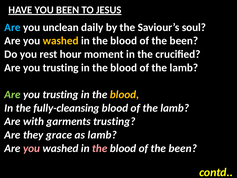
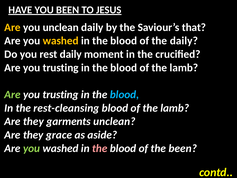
Are colour: light blue -> yellow (12, 27)
soul: soul -> that (194, 27)
been: been -> daily (184, 41)
rest hour: hour -> daily (71, 54)
blood colour: yellow -> light blue (124, 94)
fully-cleansing: fully-cleansing -> rest-cleansing (66, 108)
with: with -> they (33, 121)
garments trusting: trusting -> unclean (114, 121)
as lamb: lamb -> aside (102, 135)
you colour: pink -> light green (32, 148)
